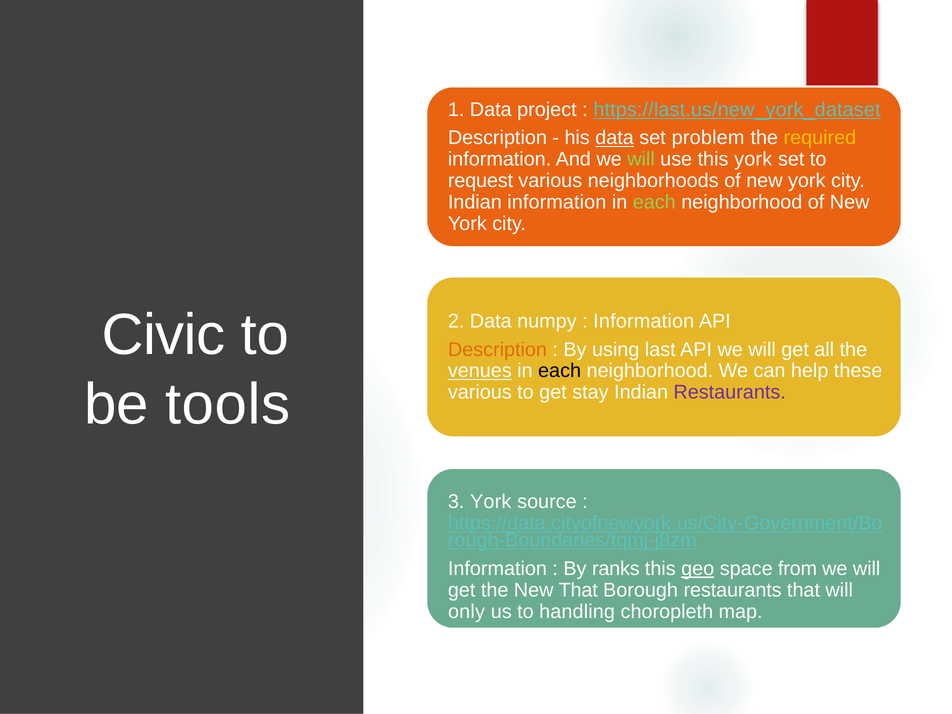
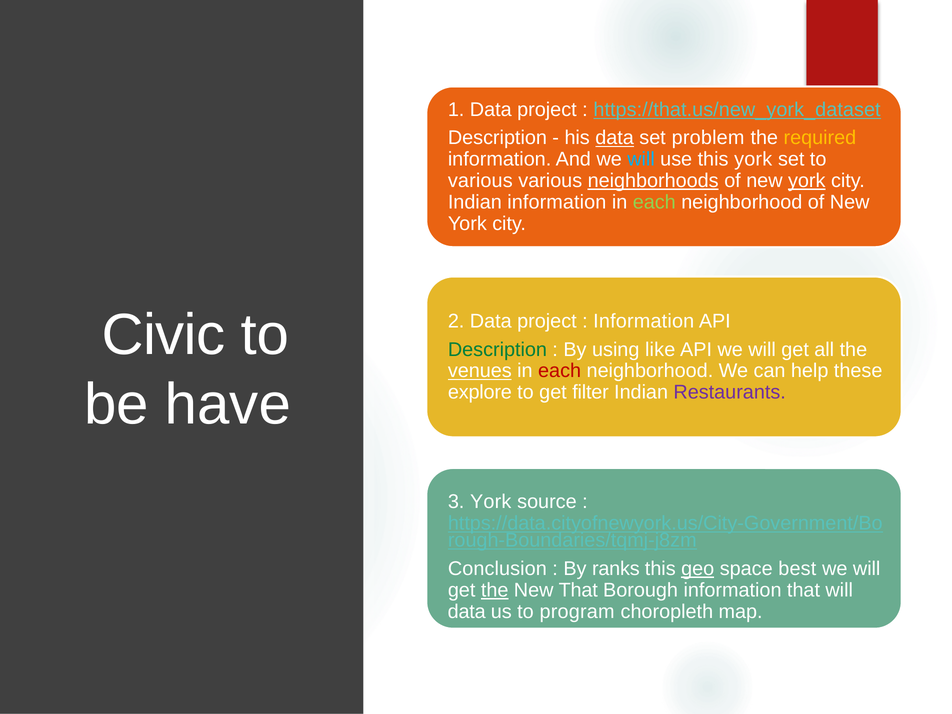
https://last.us/new_york_dataset: https://last.us/new_york_dataset -> https://that.us/new_york_dataset (737, 110)
will colour: light green -> light blue (641, 159)
request: request -> various (480, 181)
neighborhoods underline: none -> present (653, 181)
york underline: none -> present (807, 181)
2 Data numpy: numpy -> project (547, 321)
Description colour: orange -> green (497, 349)
last: last -> like (660, 349)
each colour: black -> red (560, 371)
tools: tools -> have (228, 405)
various: various -> explore (480, 392)
stay: stay -> filter (591, 392)
Information: Information -> Conclusion (497, 569)
from: from -> best (797, 569)
the underline: none -> present (495, 590)
Borough restaurants: restaurants -> information (733, 590)
only: only -> data (467, 612)
handling: handling -> program (577, 612)
